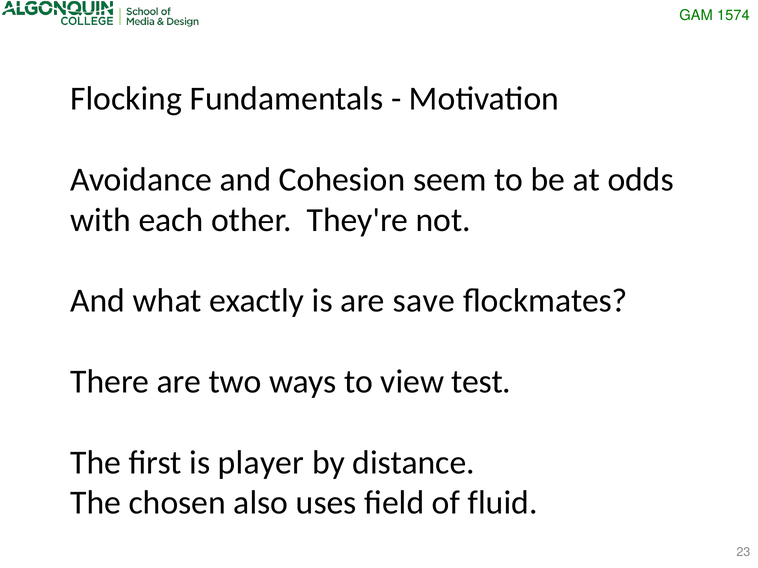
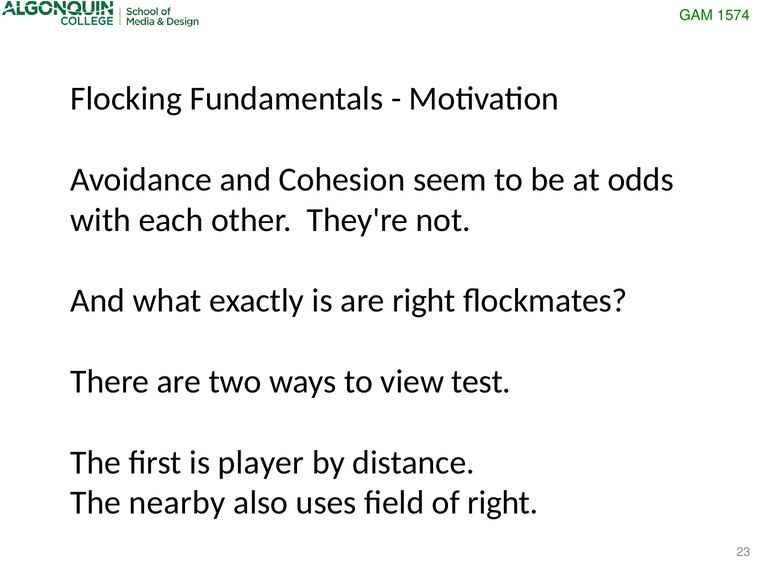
are save: save -> right (424, 301)
chosen: chosen -> nearby (177, 503)
of fluid: fluid -> right (503, 503)
